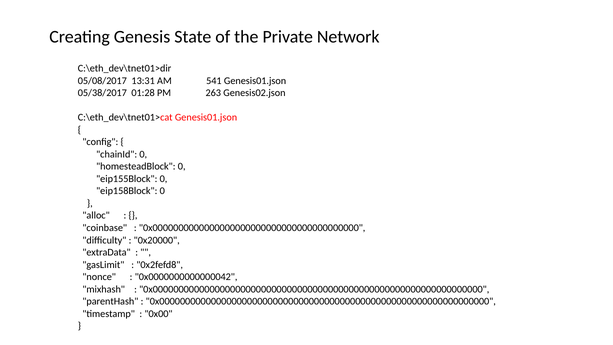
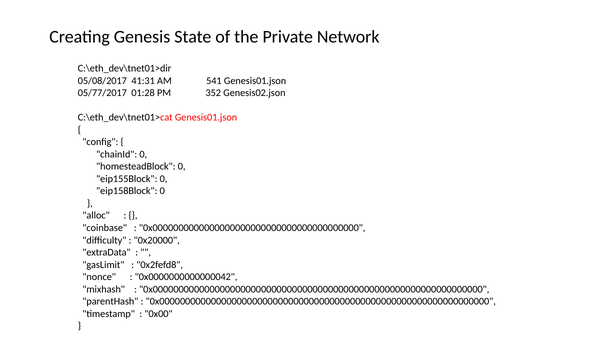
13:31: 13:31 -> 41:31 (143, 81)
05/38/2017: 05/38/2017 -> 05/77/2017 (102, 93)
263: 263 -> 352 (213, 93)
